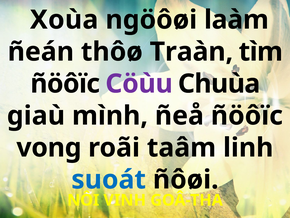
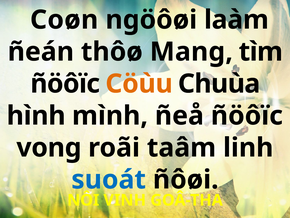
Xoùa: Xoùa -> Coøn (64, 20)
Traàn: Traàn -> Mang (191, 52)
Cöùu colour: purple -> orange (139, 84)
giaù: giaù -> hình (36, 115)
